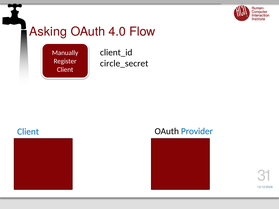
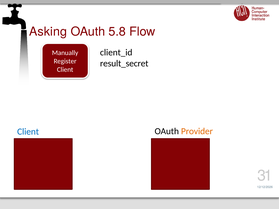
4.0: 4.0 -> 5.8 (117, 32)
circle_secret: circle_secret -> result_secret (124, 64)
Provider colour: blue -> orange (197, 131)
